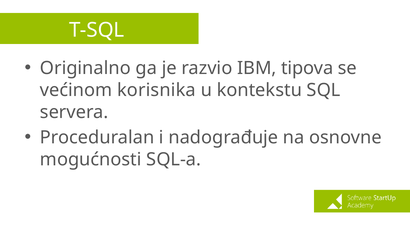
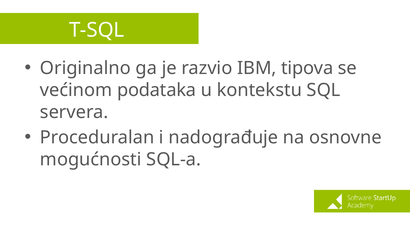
korisnika: korisnika -> podataka (157, 90)
